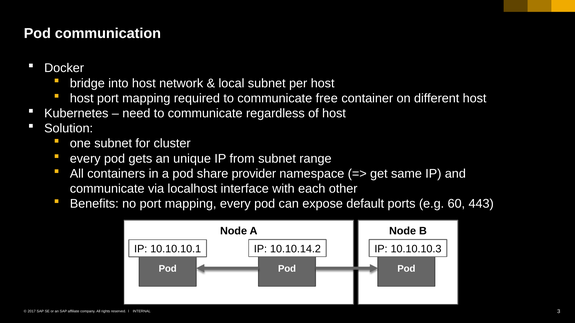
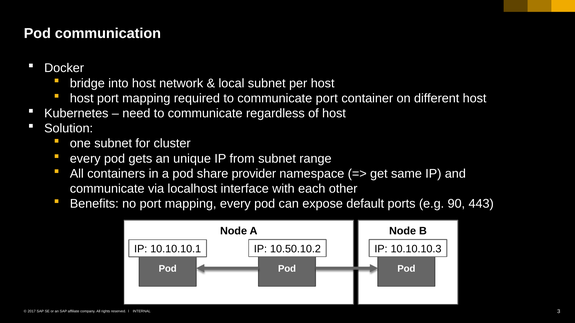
communicate free: free -> port (327, 98)
60: 60 -> 90 (456, 204)
10.10.14.2: 10.10.14.2 -> 10.50.10.2 (295, 249)
